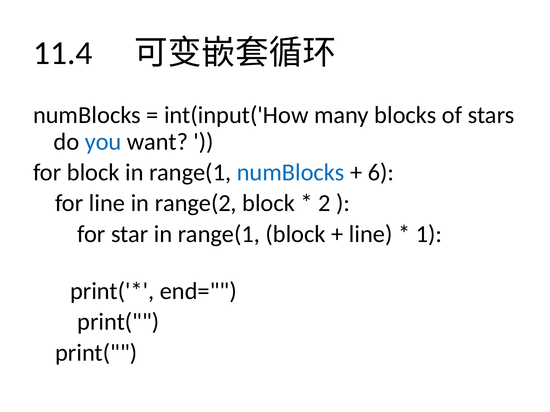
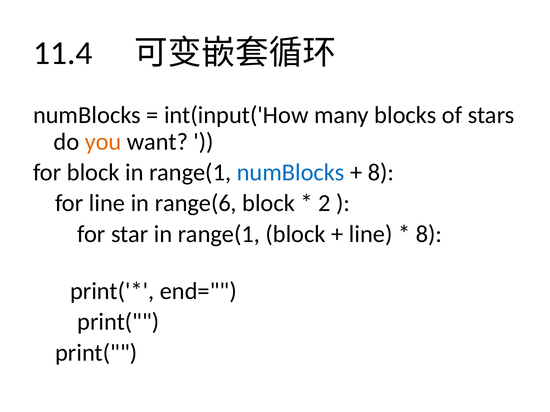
you colour: blue -> orange (103, 142)
6: 6 -> 8 (381, 173)
range(2: range(2 -> range(6 (196, 203)
1: 1 -> 8 (429, 234)
